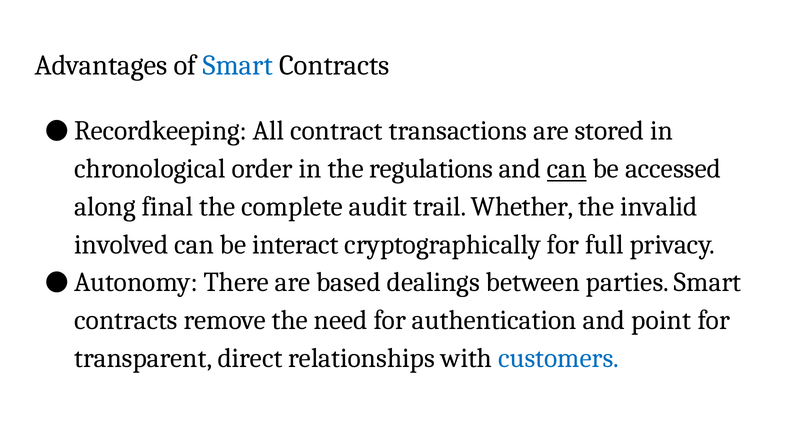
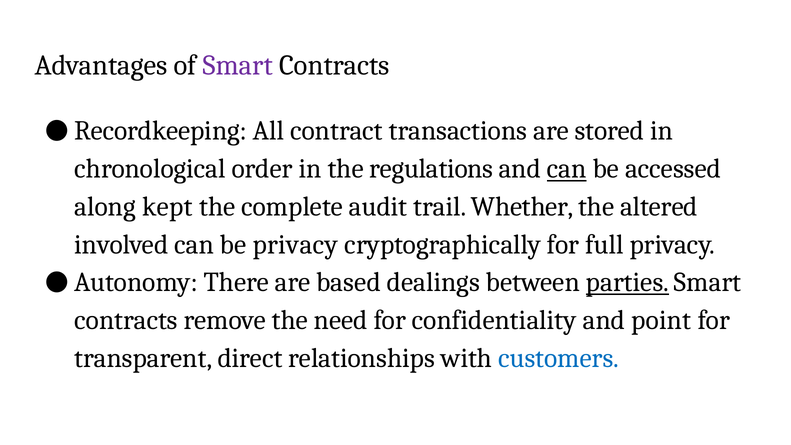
Smart colour: blue -> purple (238, 66)
final: final -> kept (167, 207)
invalid: invalid -> altered (659, 207)
be interact: interact -> privacy (295, 245)
parties underline: none -> present (627, 282)
authentication: authentication -> confidentiality (494, 320)
